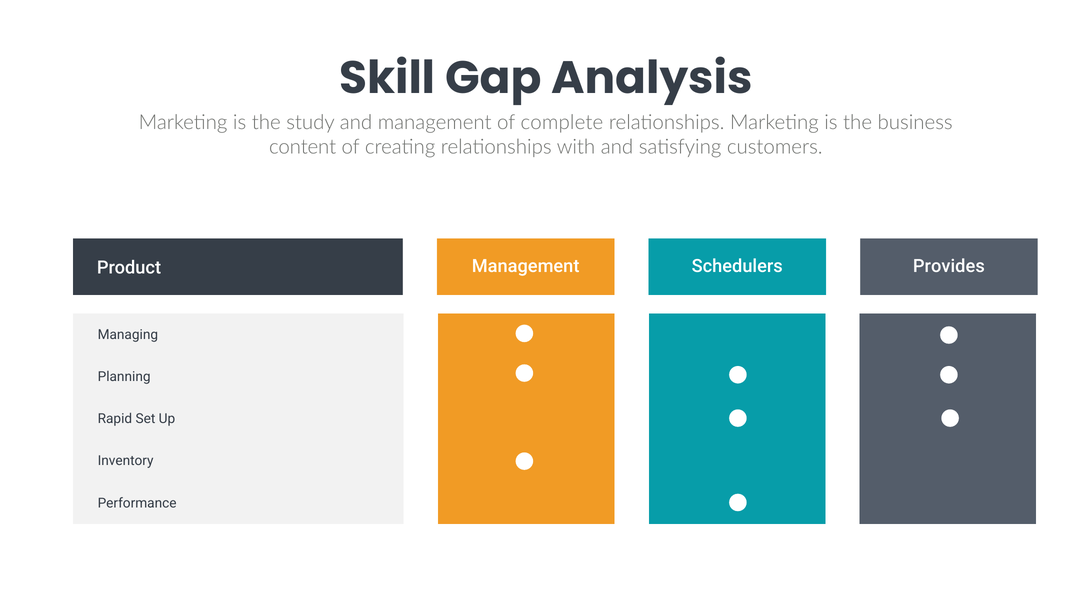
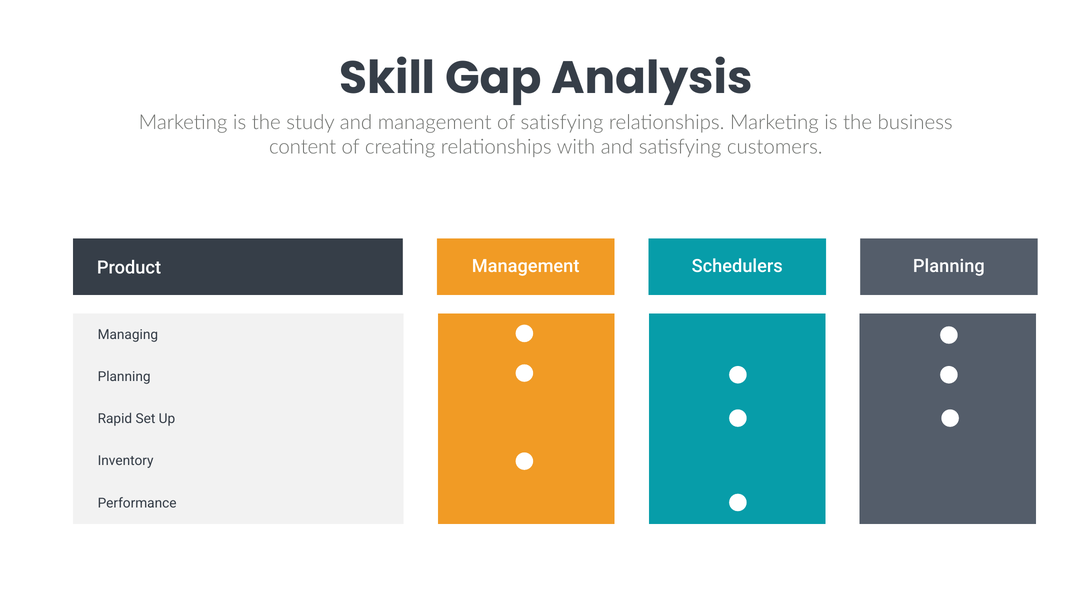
of complete: complete -> satisfying (562, 122)
Schedulers Provides: Provides -> Planning (949, 267)
